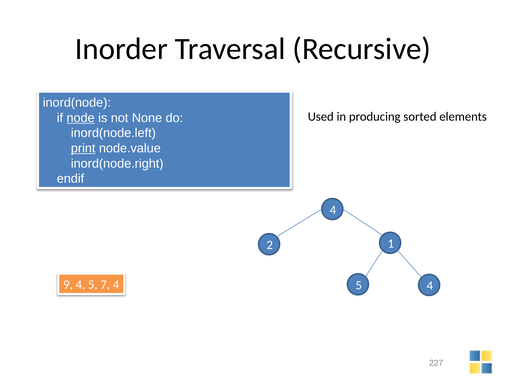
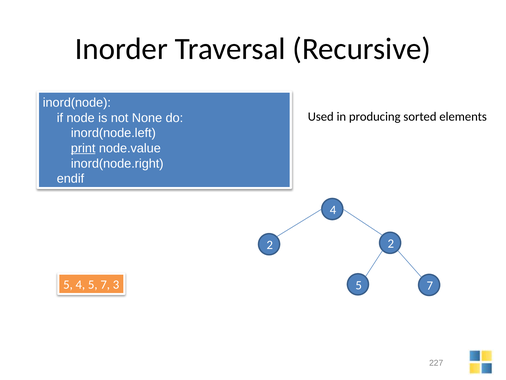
node underline: present -> none (81, 118)
2 1: 1 -> 2 (391, 243)
9: 9 -> 5 (68, 284)
7 4: 4 -> 3 (116, 284)
4: 4 -> 7 (430, 285)
